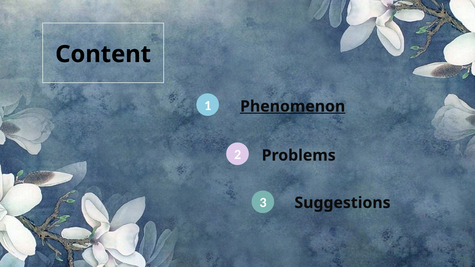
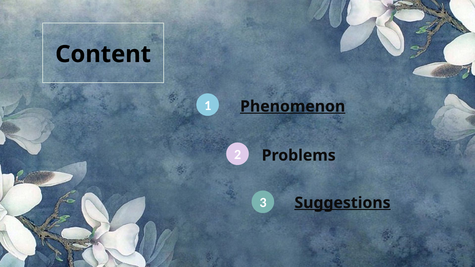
Suggestions underline: none -> present (343, 203)
